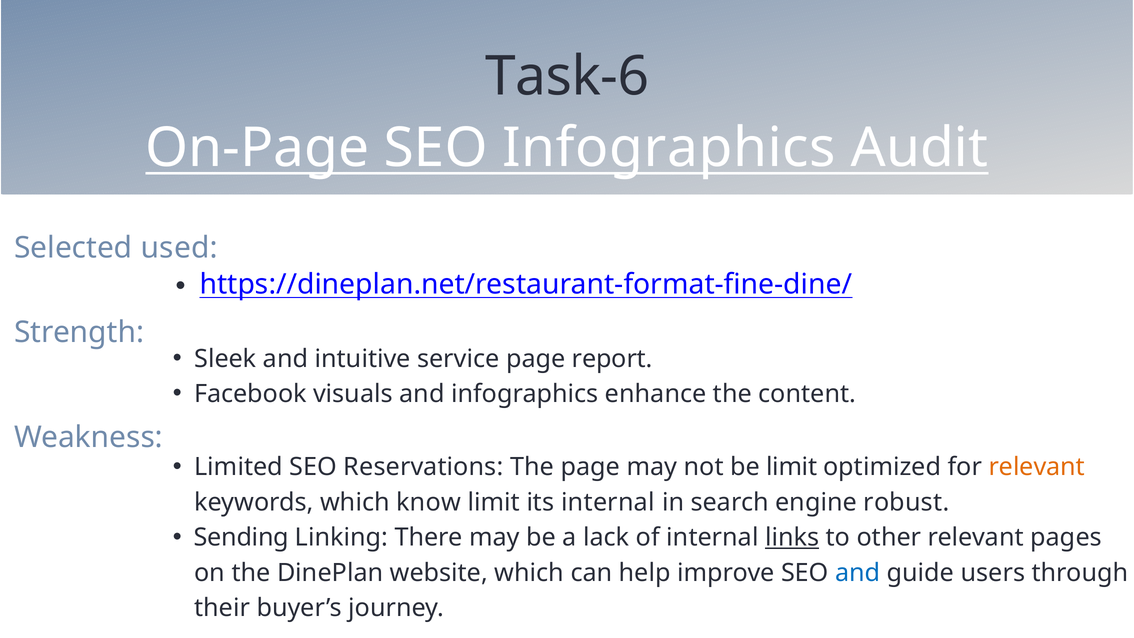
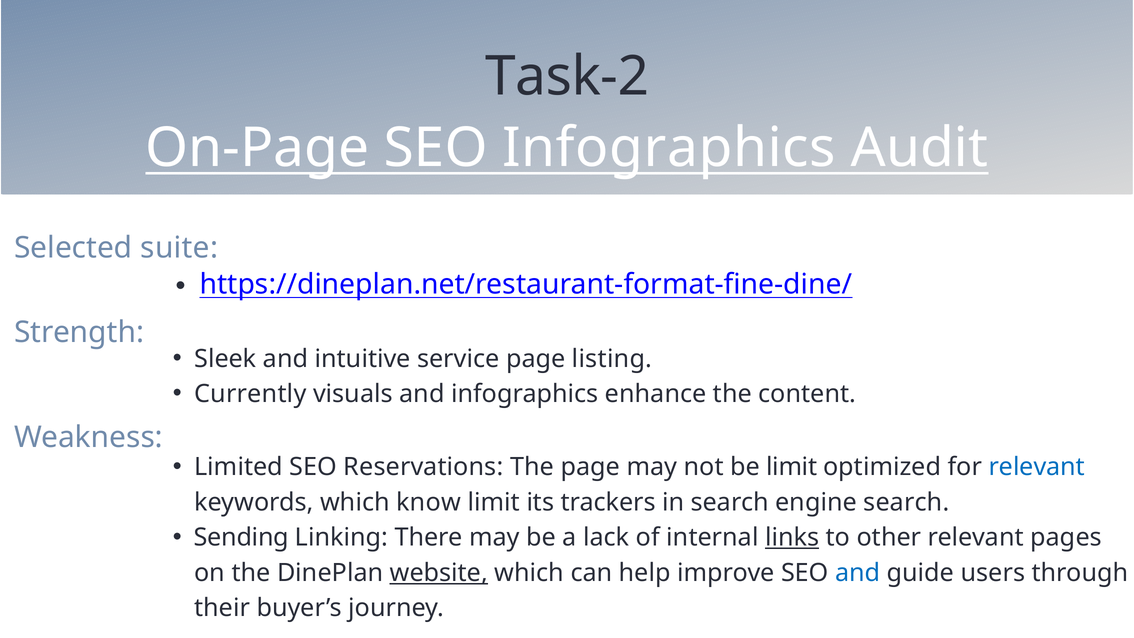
Task-6: Task-6 -> Task-2 (567, 77)
used: used -> suite (179, 248)
report: report -> listing (612, 359)
Facebook: Facebook -> Currently (250, 394)
relevant colour: orange -> blue (1037, 467)
its internal: internal -> trackers (608, 502)
engine robust: robust -> search (906, 502)
website underline: none -> present (439, 573)
